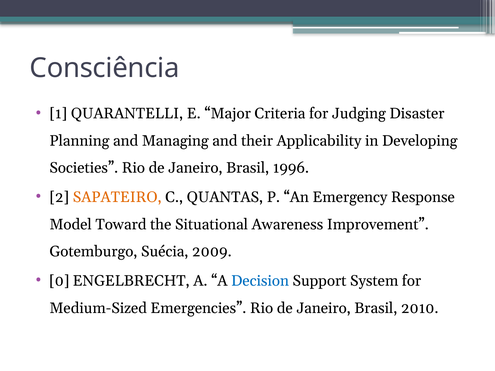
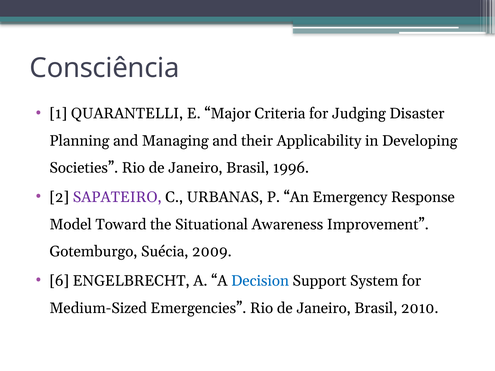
SAPATEIRO colour: orange -> purple (117, 197)
QUANTAS: QUANTAS -> URBANAS (225, 197)
0: 0 -> 6 (59, 281)
